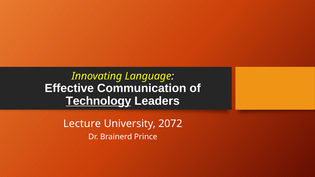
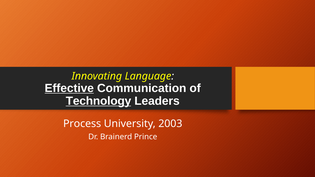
Effective underline: none -> present (69, 88)
Lecture: Lecture -> Process (82, 124)
2072: 2072 -> 2003 (170, 124)
